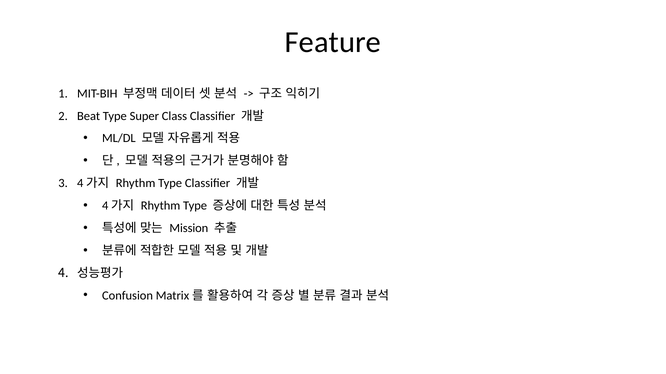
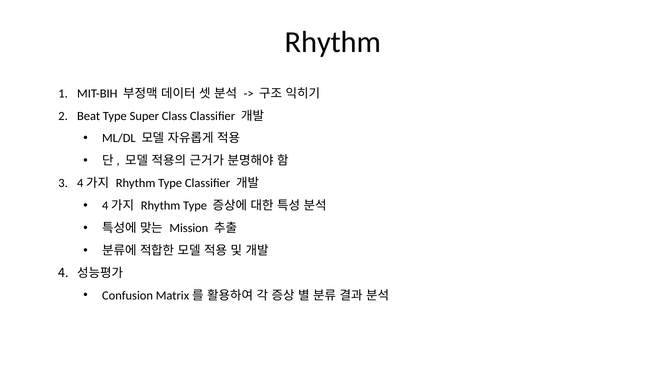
Feature: Feature -> Rhythm (333, 42)
